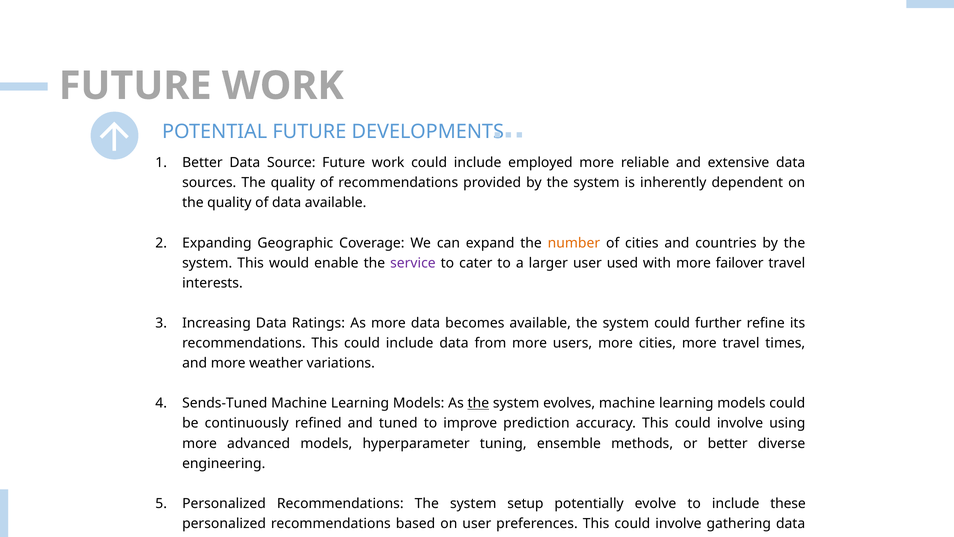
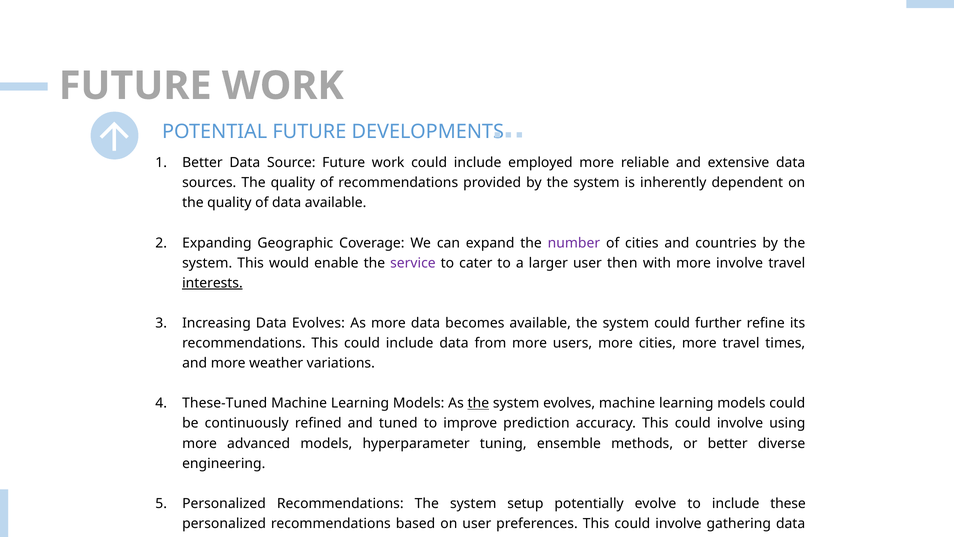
number colour: orange -> purple (574, 243)
used: used -> then (622, 263)
more failover: failover -> involve (740, 263)
interests underline: none -> present (212, 283)
Data Ratings: Ratings -> Evolves (318, 323)
Sends-Tuned: Sends-Tuned -> These-Tuned (225, 403)
